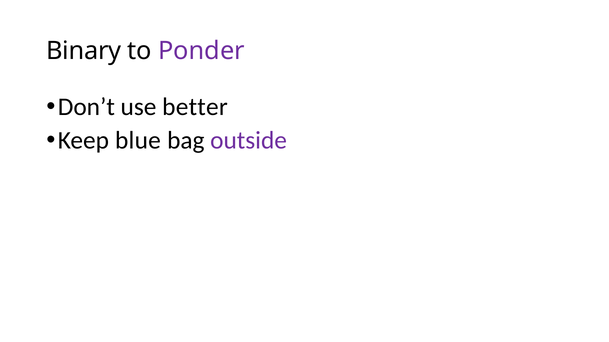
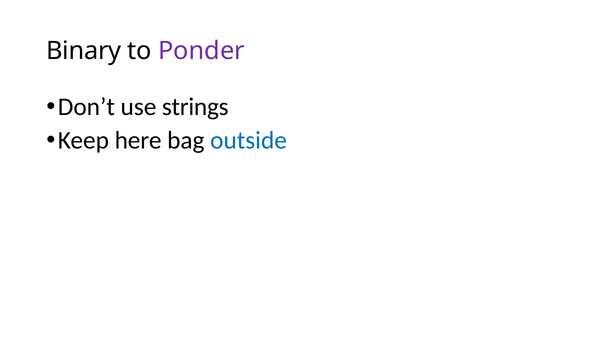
better: better -> strings (195, 107)
blue: blue -> here (138, 141)
outside colour: purple -> blue (249, 141)
